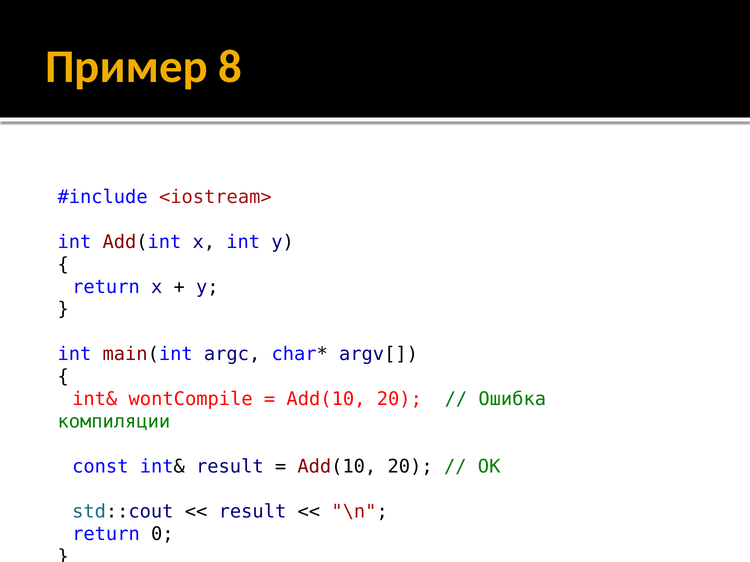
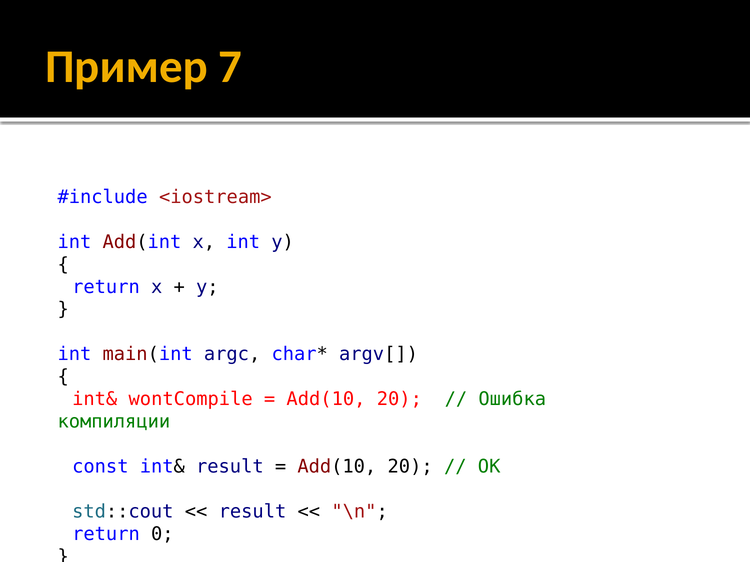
8: 8 -> 7 (230, 67)
